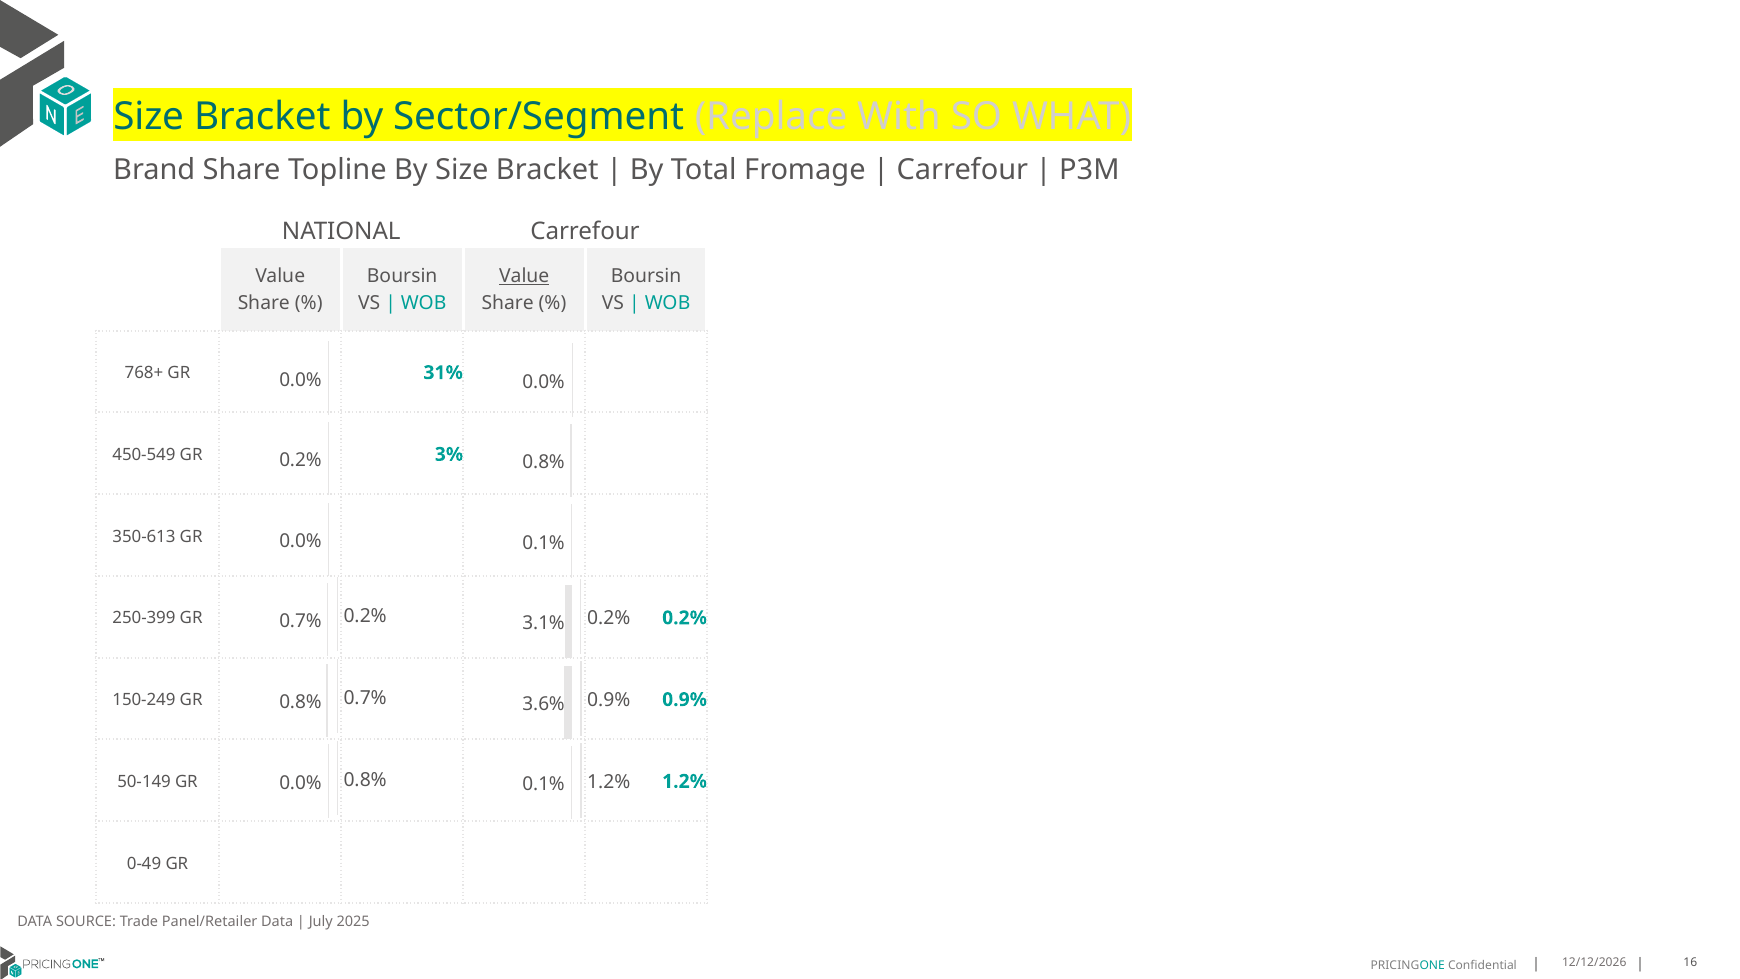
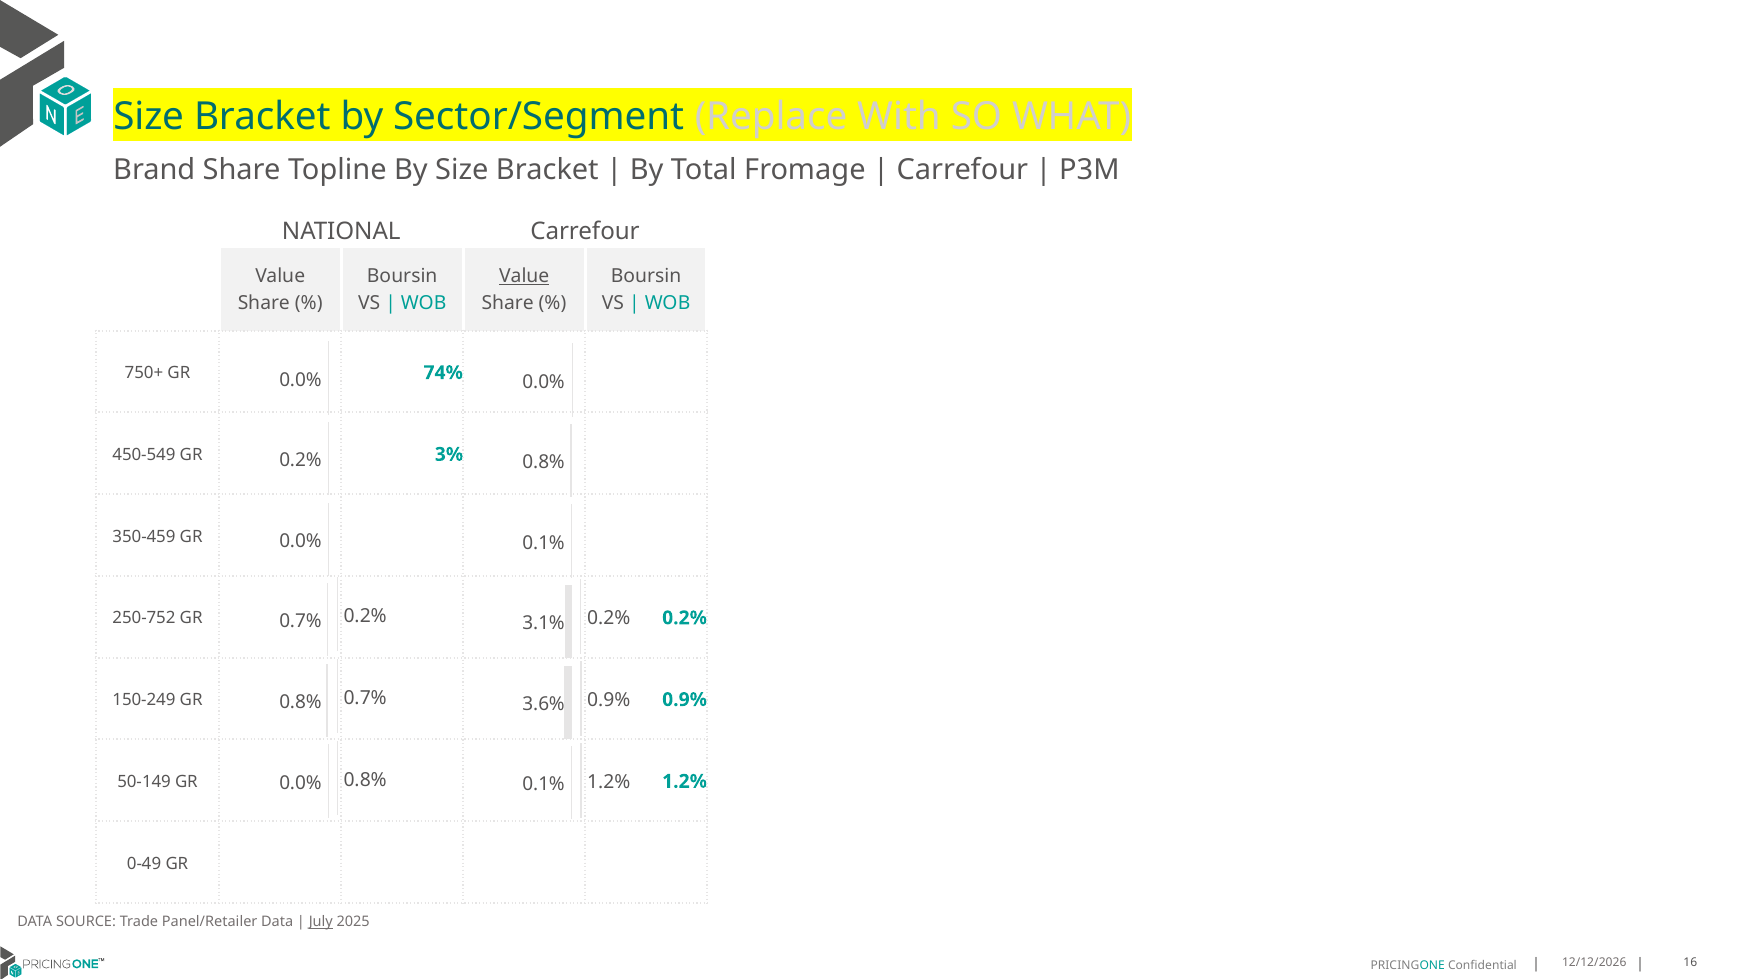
768+: 768+ -> 750+ (144, 373)
31%: 31% -> 74% (443, 373)
350-613: 350-613 -> 350-459 (144, 536)
250-399: 250-399 -> 250-752 (144, 618)
July underline: none -> present (321, 922)
